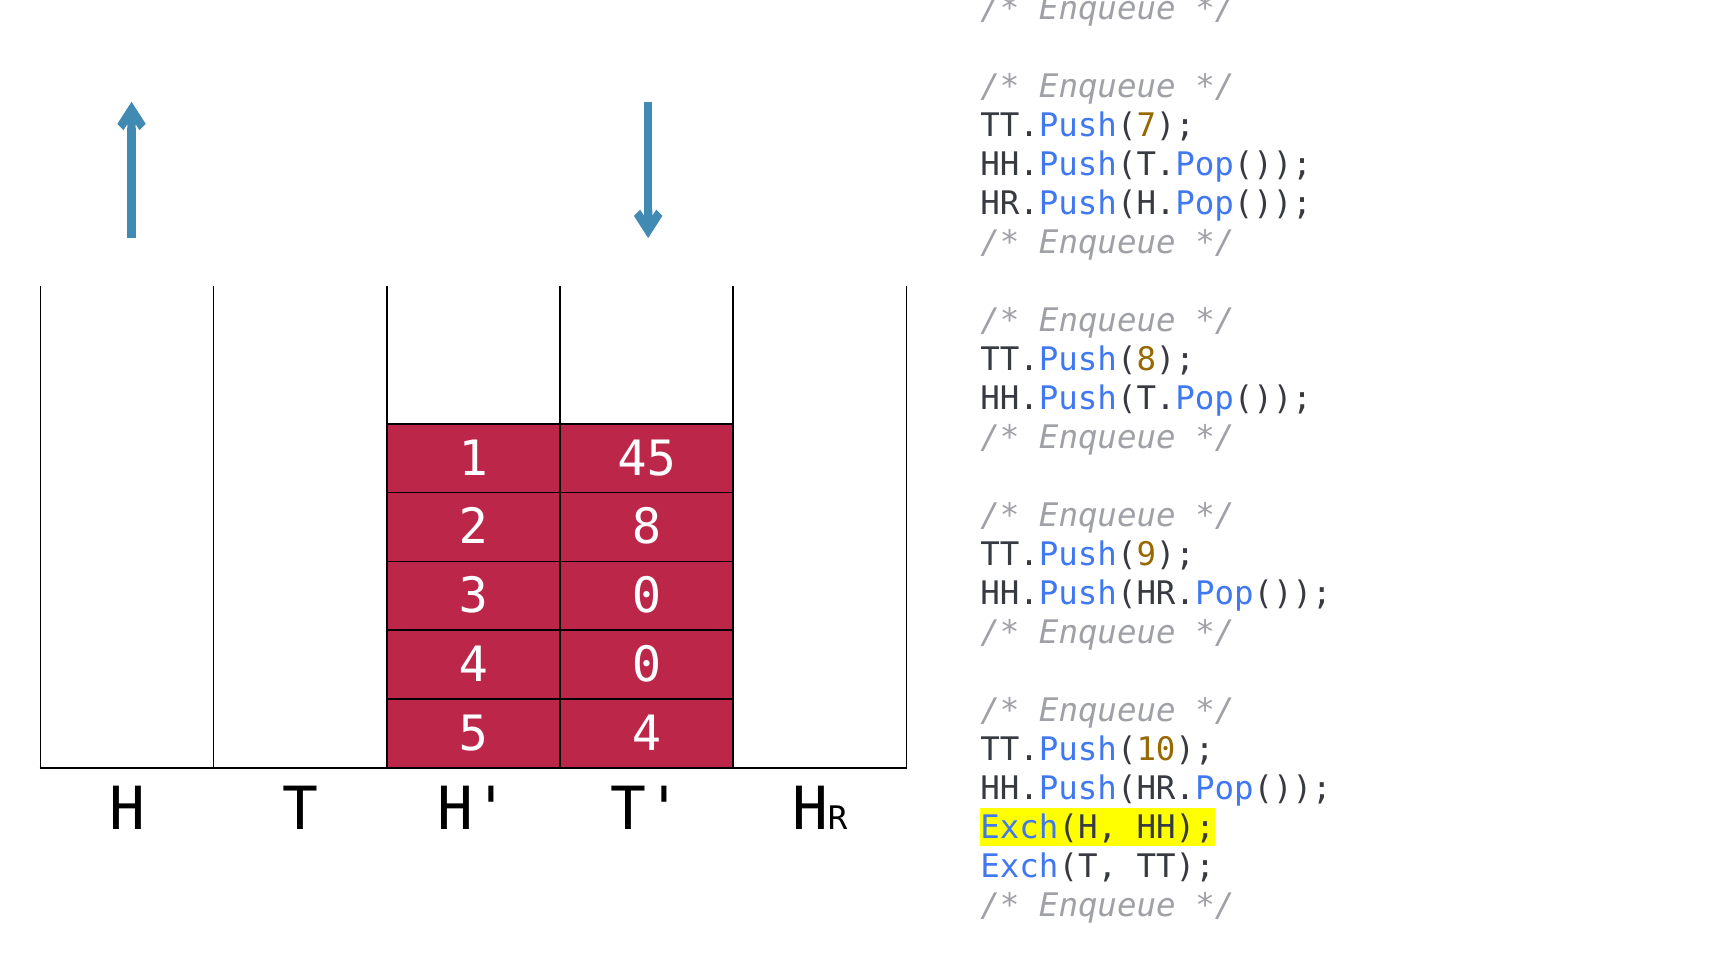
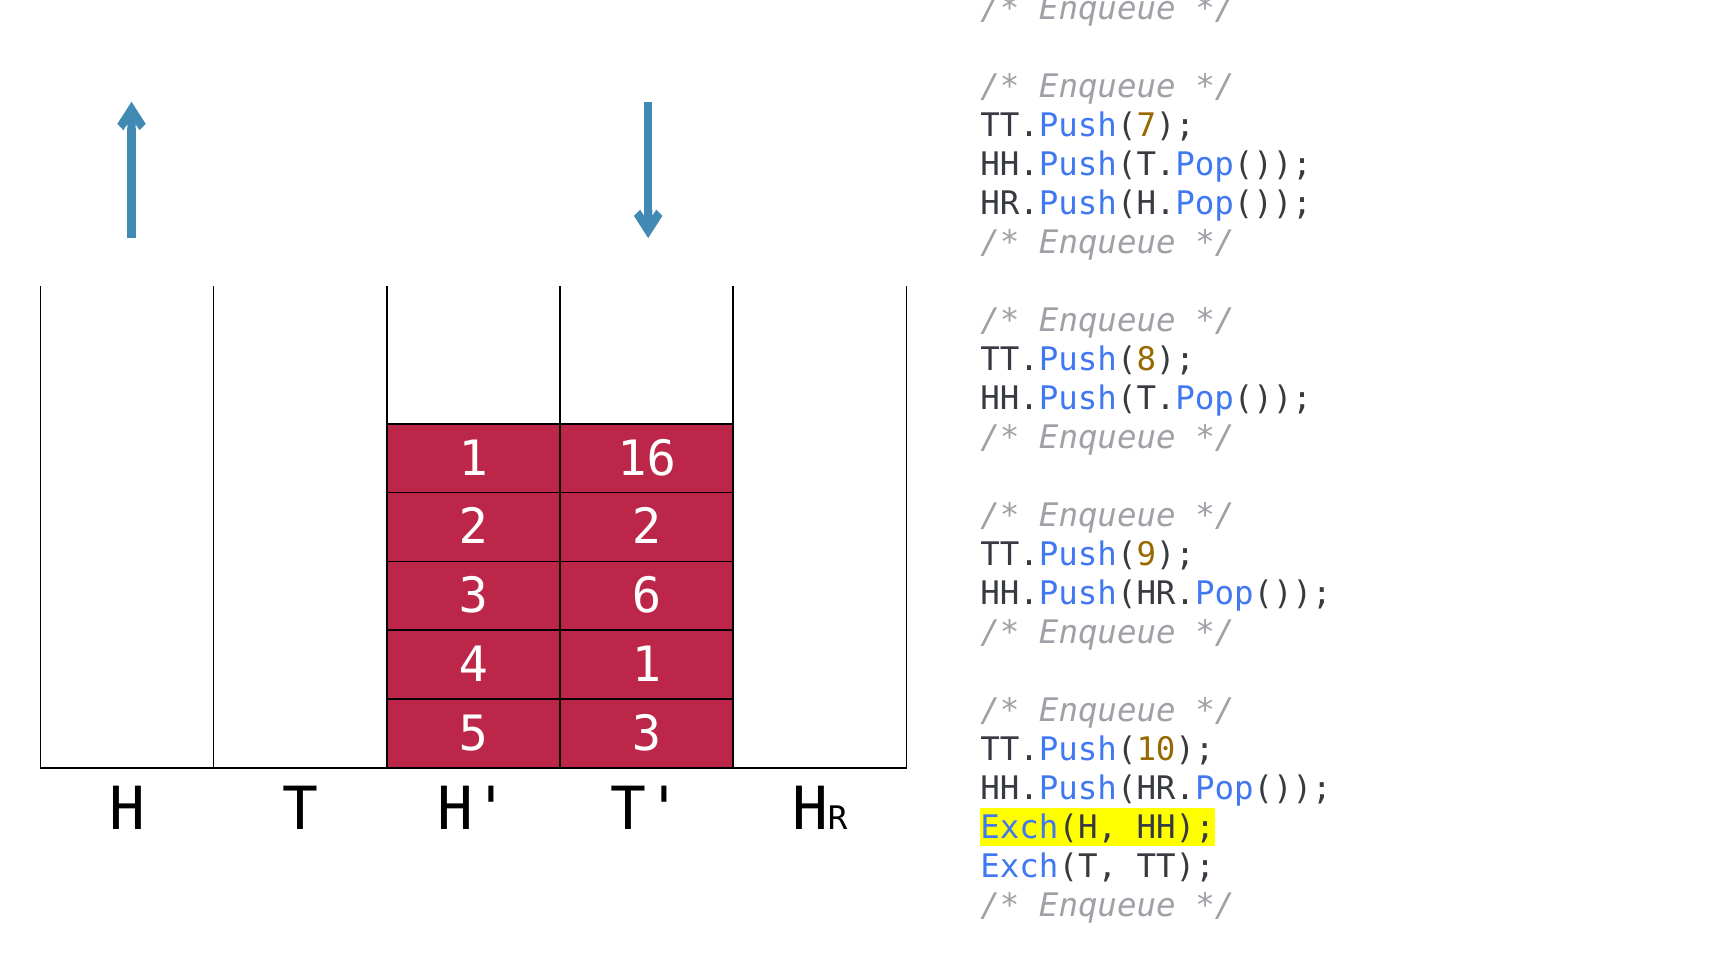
45: 45 -> 16 (647, 459)
2 8: 8 -> 2 (647, 528)
3 0: 0 -> 6 (647, 597)
4 0: 0 -> 1 (647, 666)
5 4: 4 -> 3 (647, 734)
